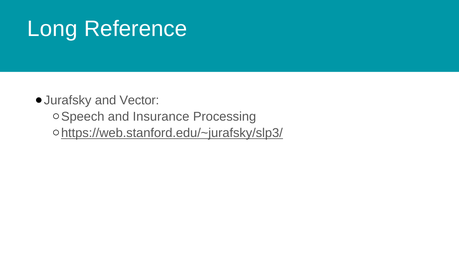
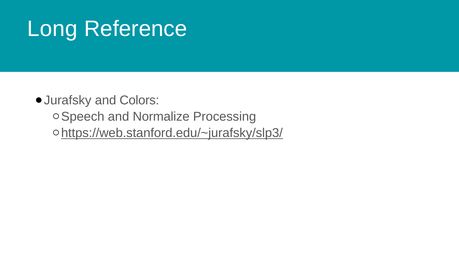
Vector: Vector -> Colors (139, 100)
Insurance: Insurance -> Normalize (161, 117)
